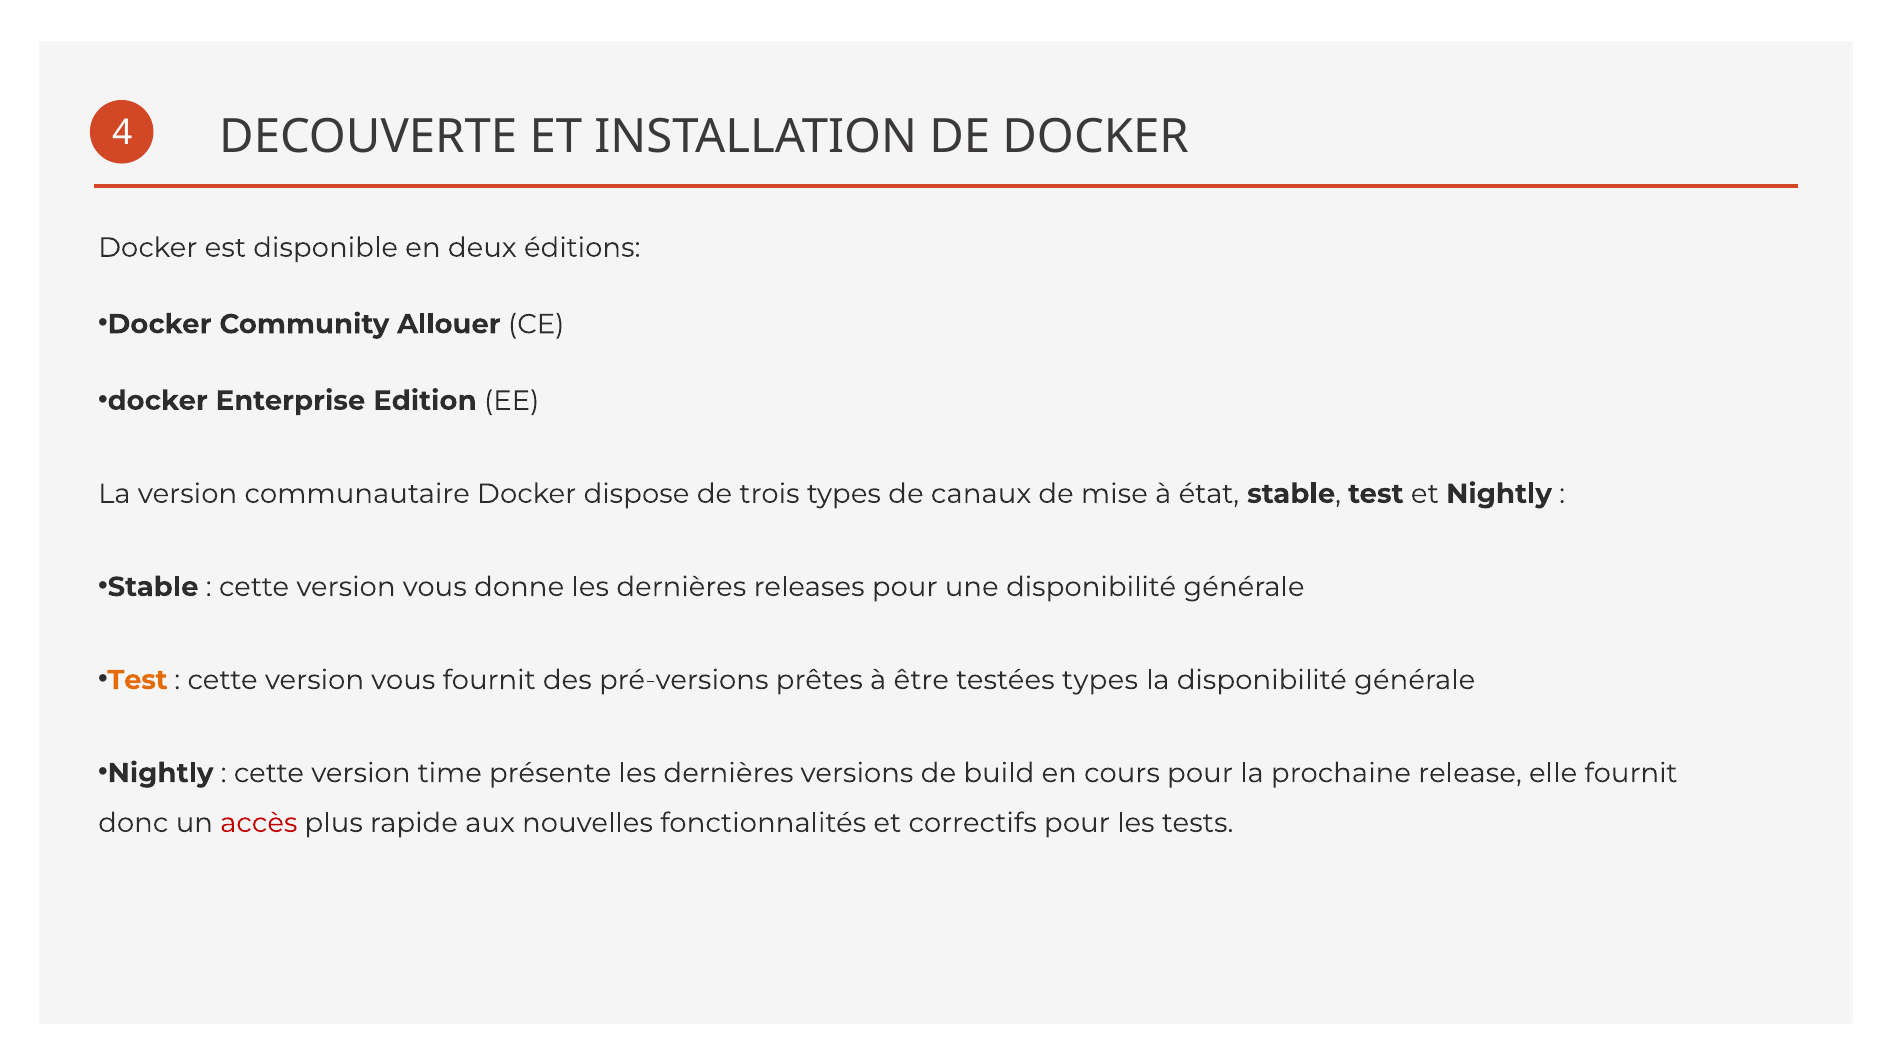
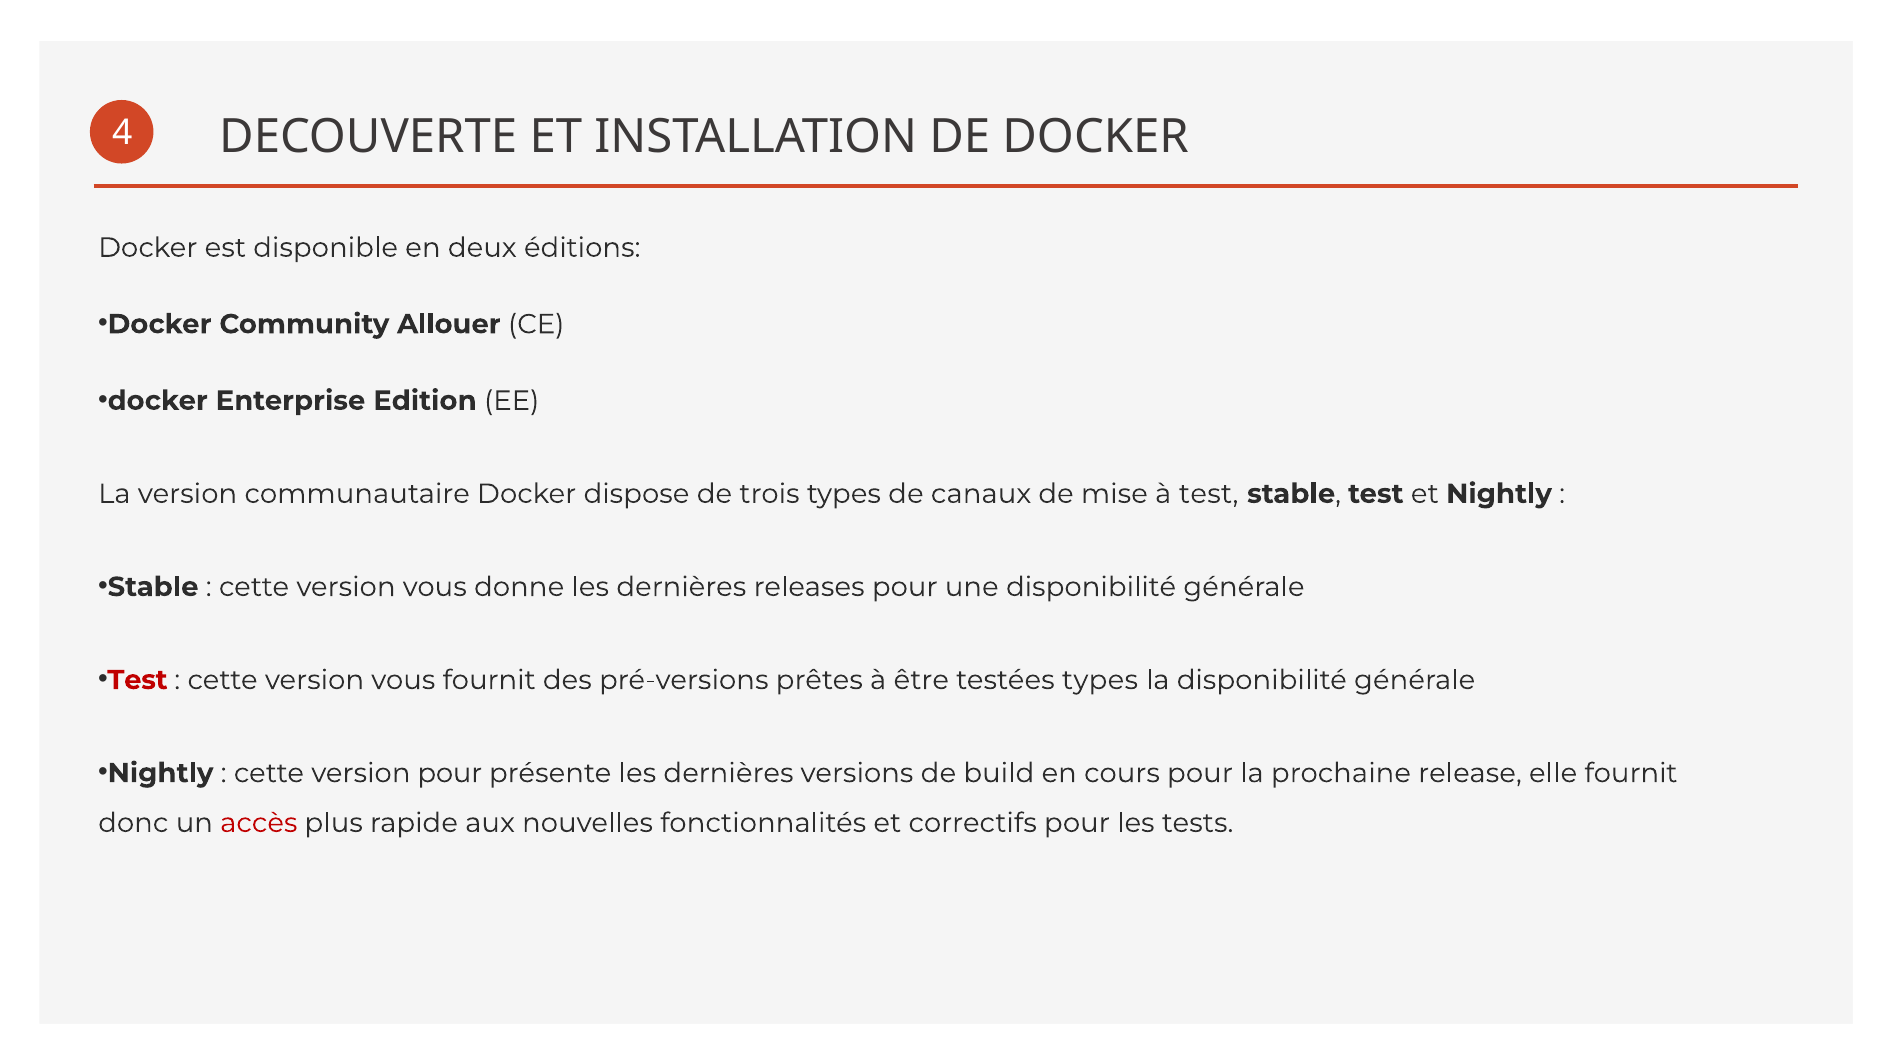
à état: état -> test (1209, 494)
Test colour: orange -> red (137, 680)
version time: time -> pour (450, 773)
